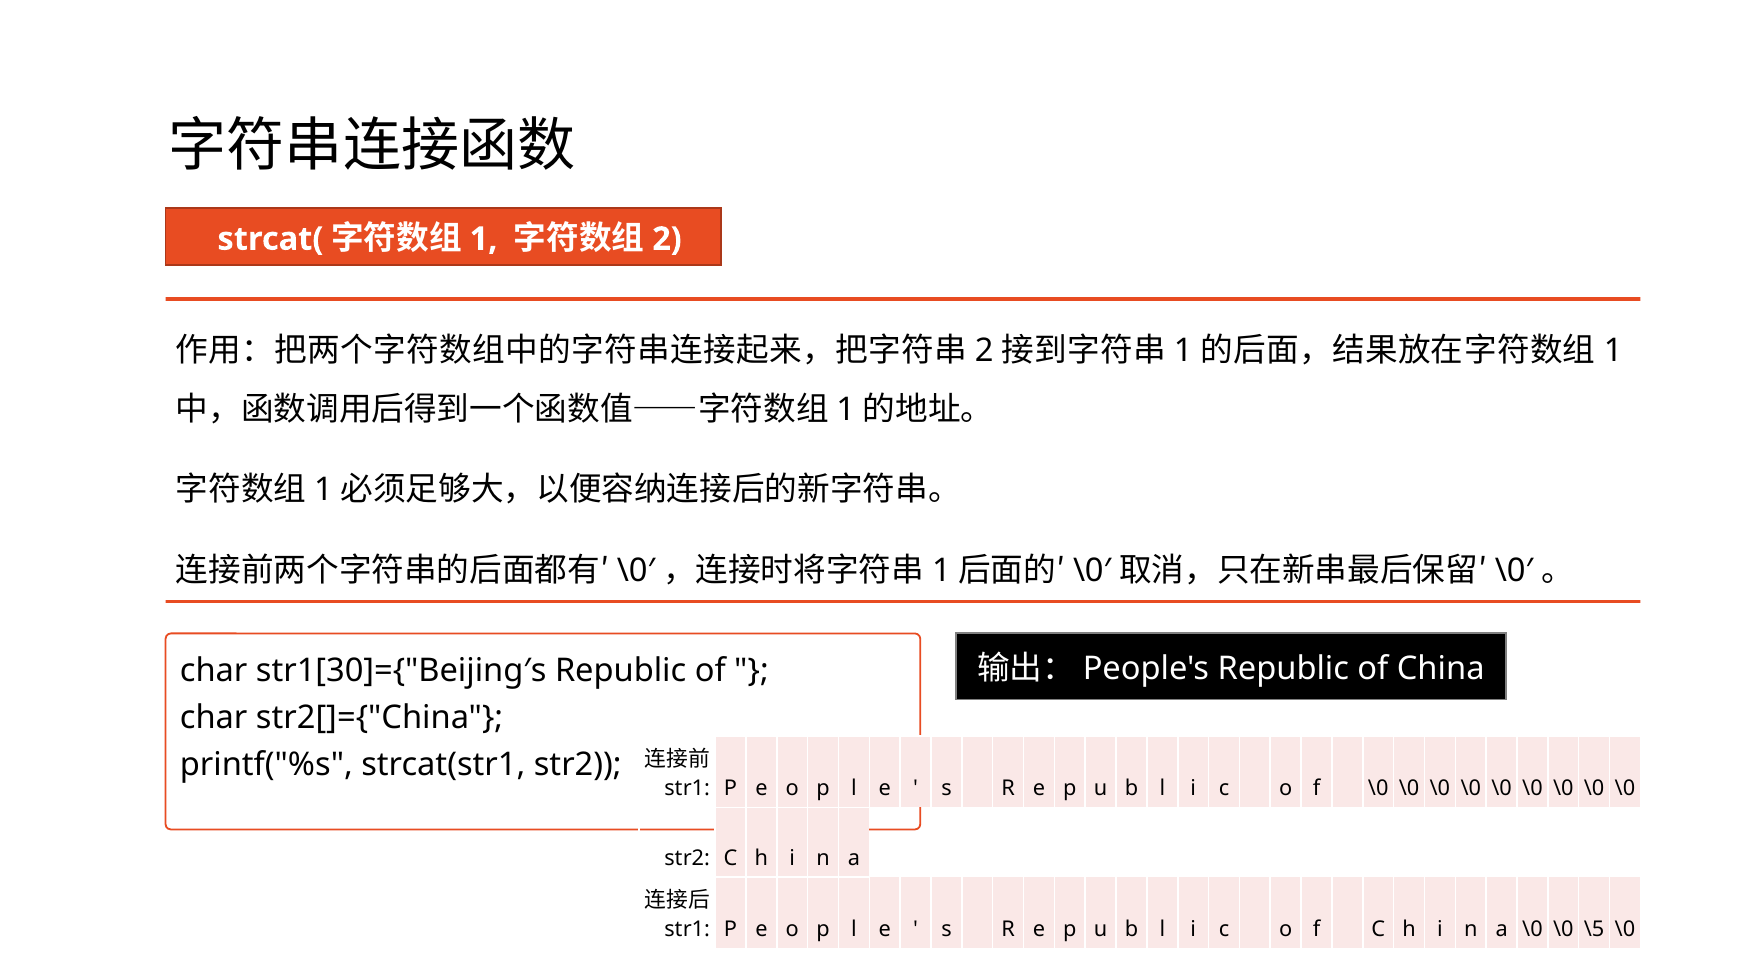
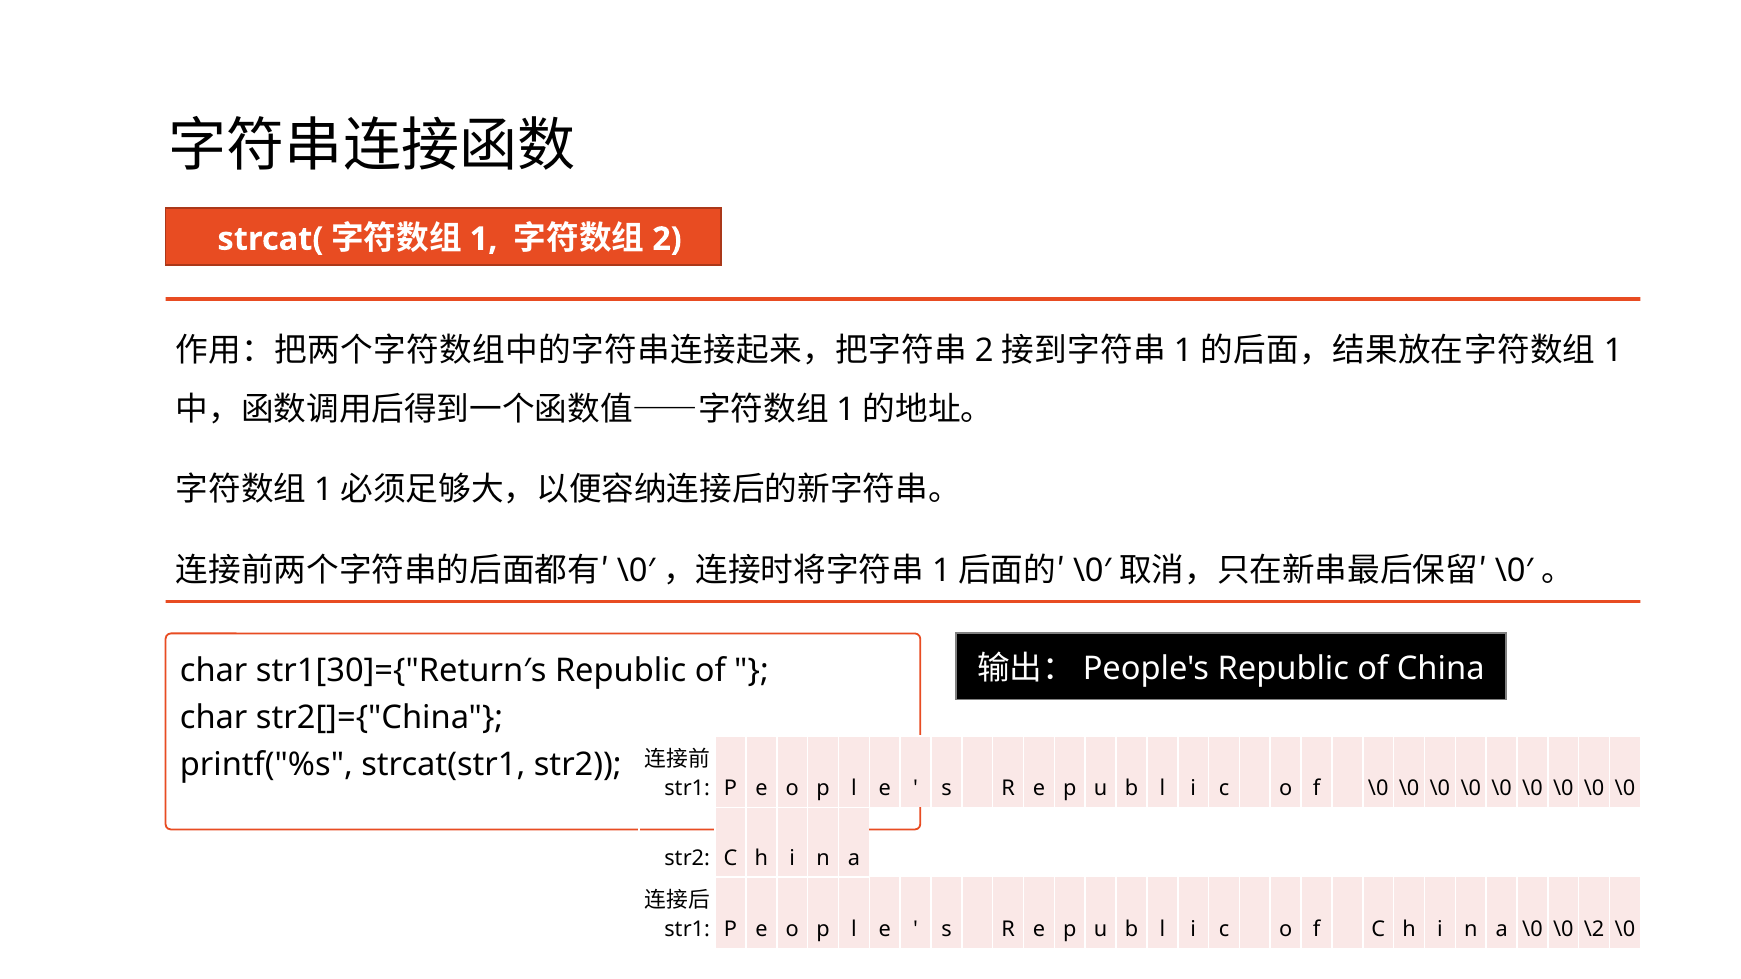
str1[30]={"Beijing′s: str1[30]={"Beijing′s -> str1[30]={"Return′s (401, 671)
\5: \5 -> \2 (1594, 930)
